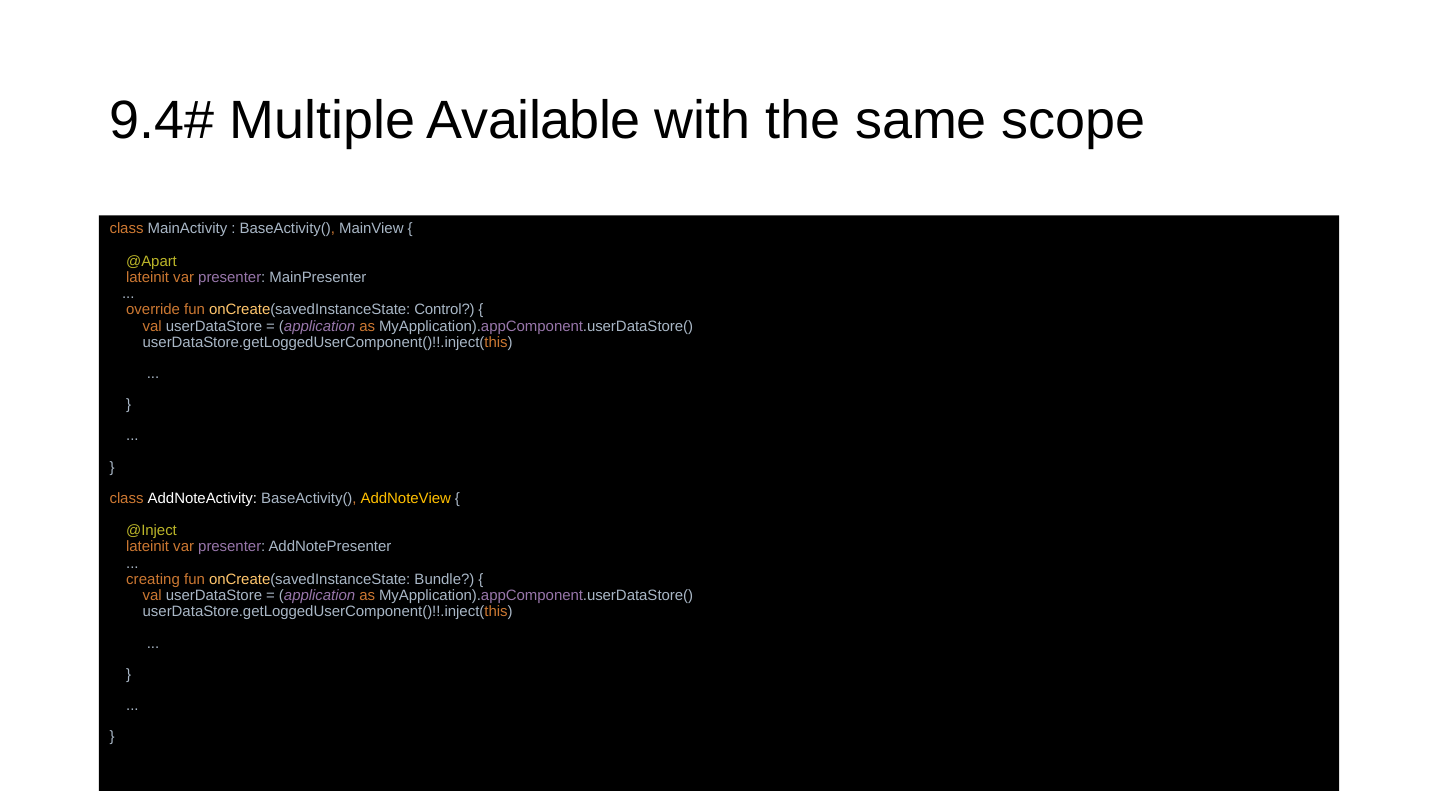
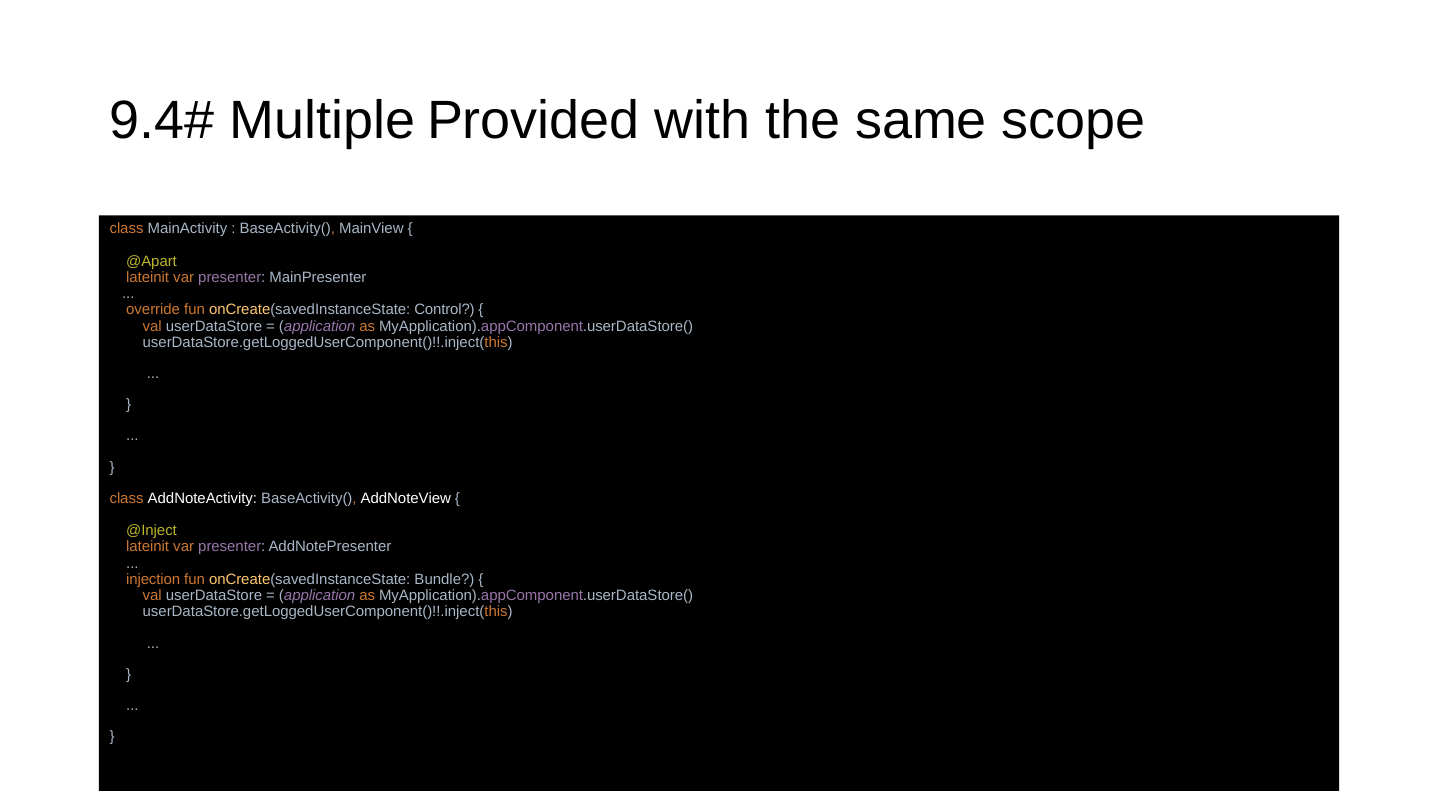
Available: Available -> Provided (533, 121)
AddNoteView colour: yellow -> white (406, 498)
creating: creating -> injection (153, 579)
